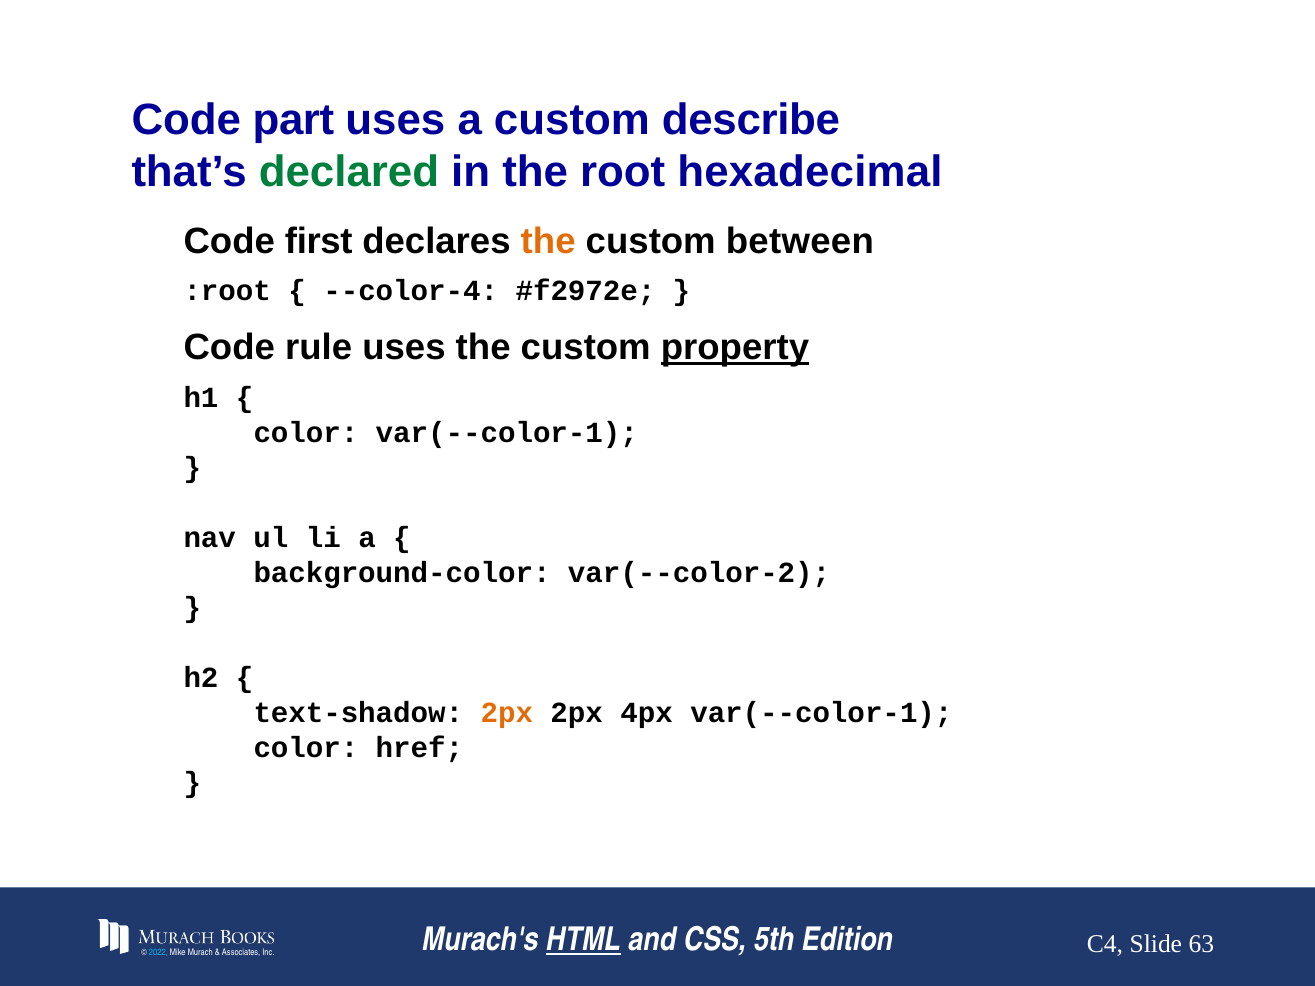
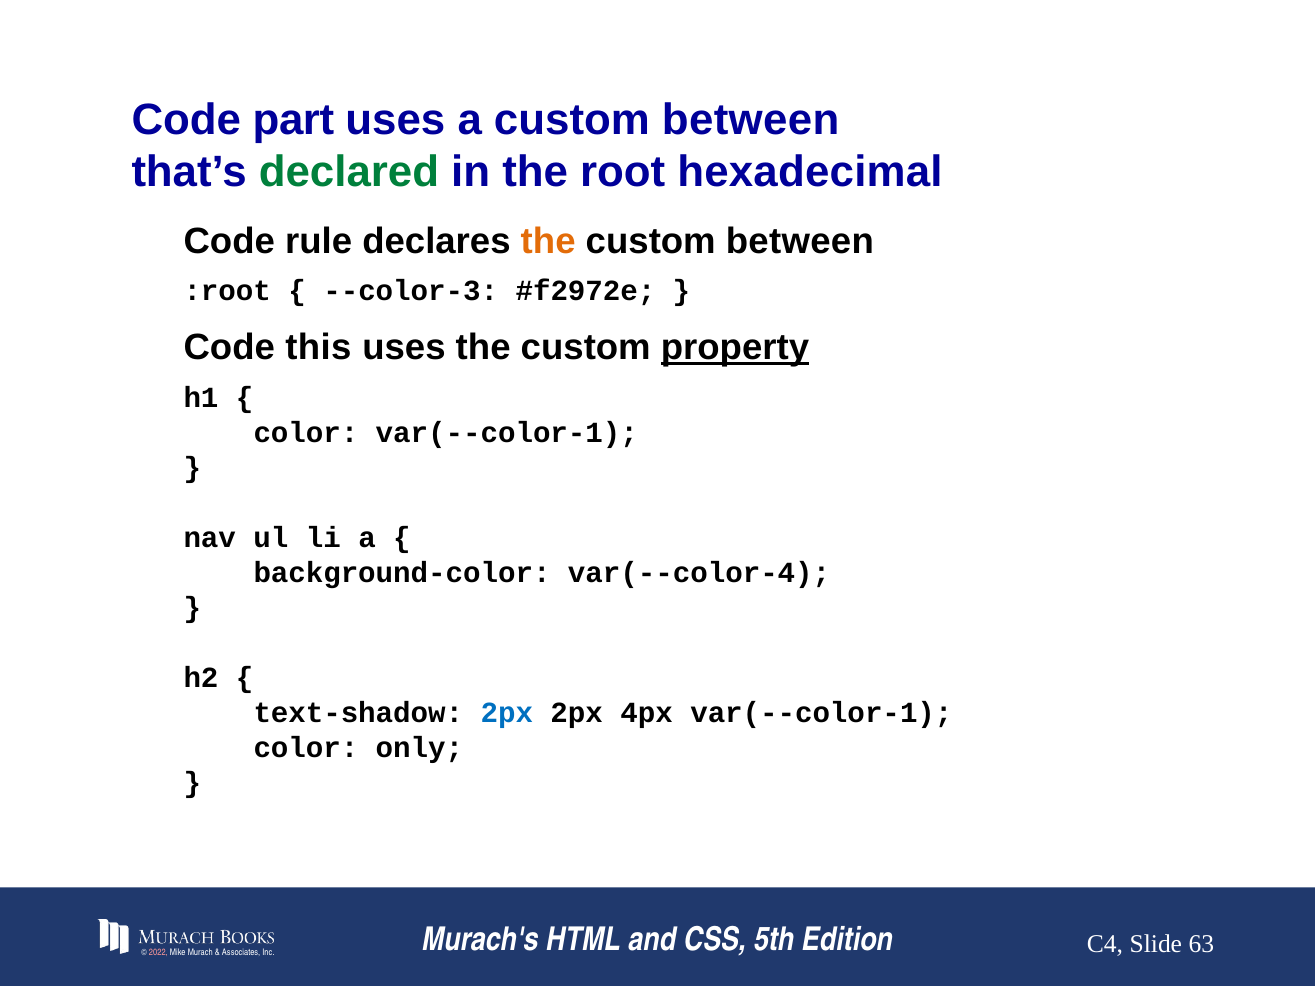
a custom describe: describe -> between (751, 120)
first: first -> rule (319, 241)
--color-4: --color-4 -> --color-3 (411, 291)
rule: rule -> this (318, 348)
var(--color-2: var(--color-2 -> var(--color-4 (699, 573)
2px colour: orange -> blue (507, 713)
href: href -> only (419, 748)
HTML underline: present -> none (583, 940)
2022 colour: light blue -> pink (158, 953)
